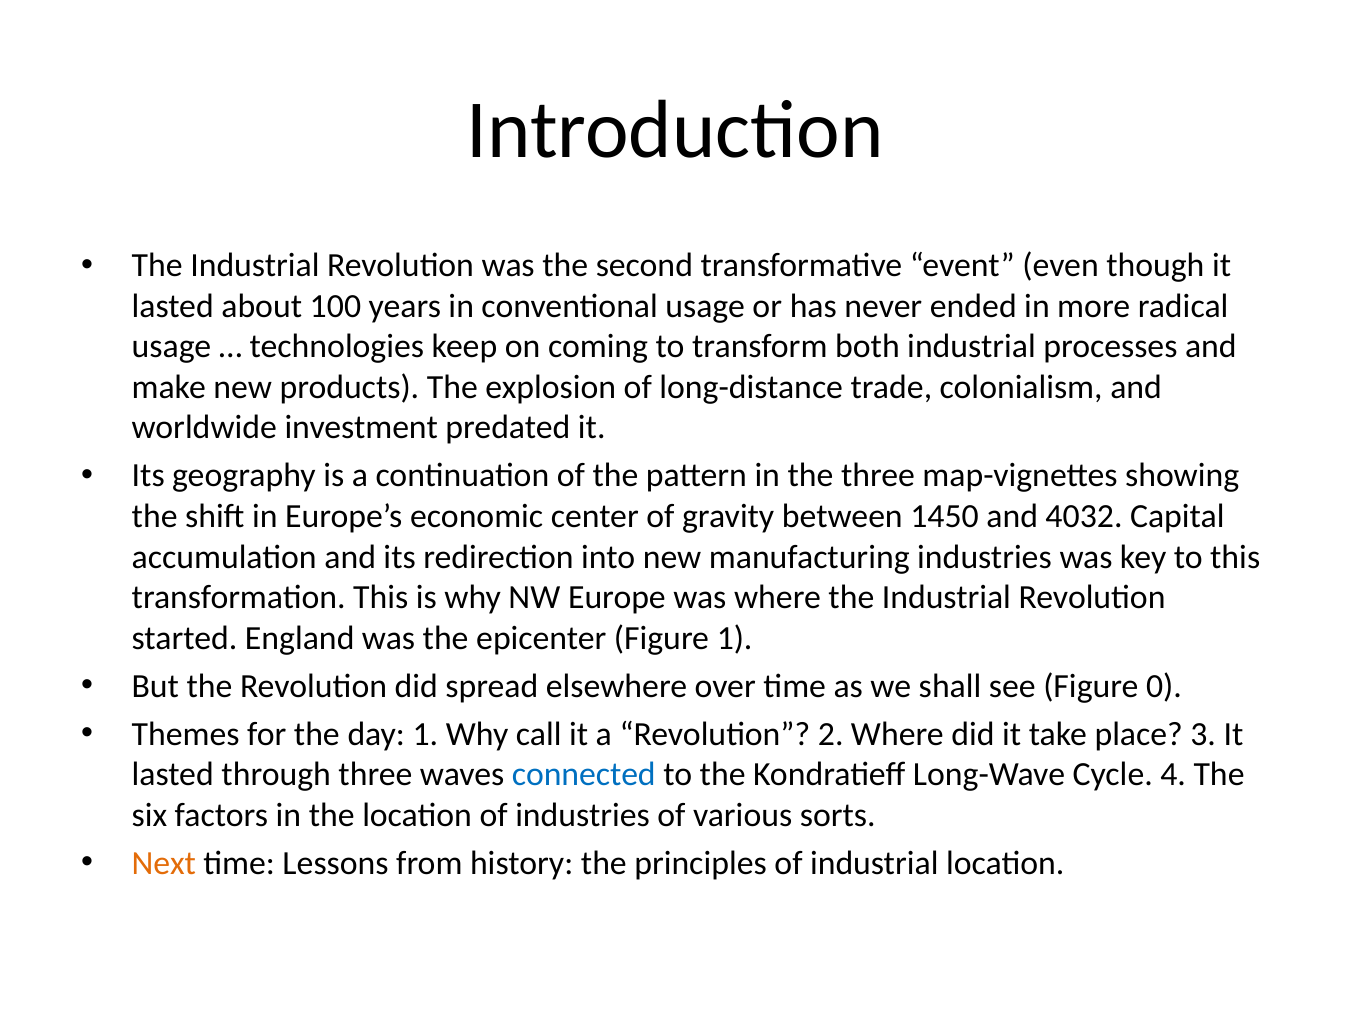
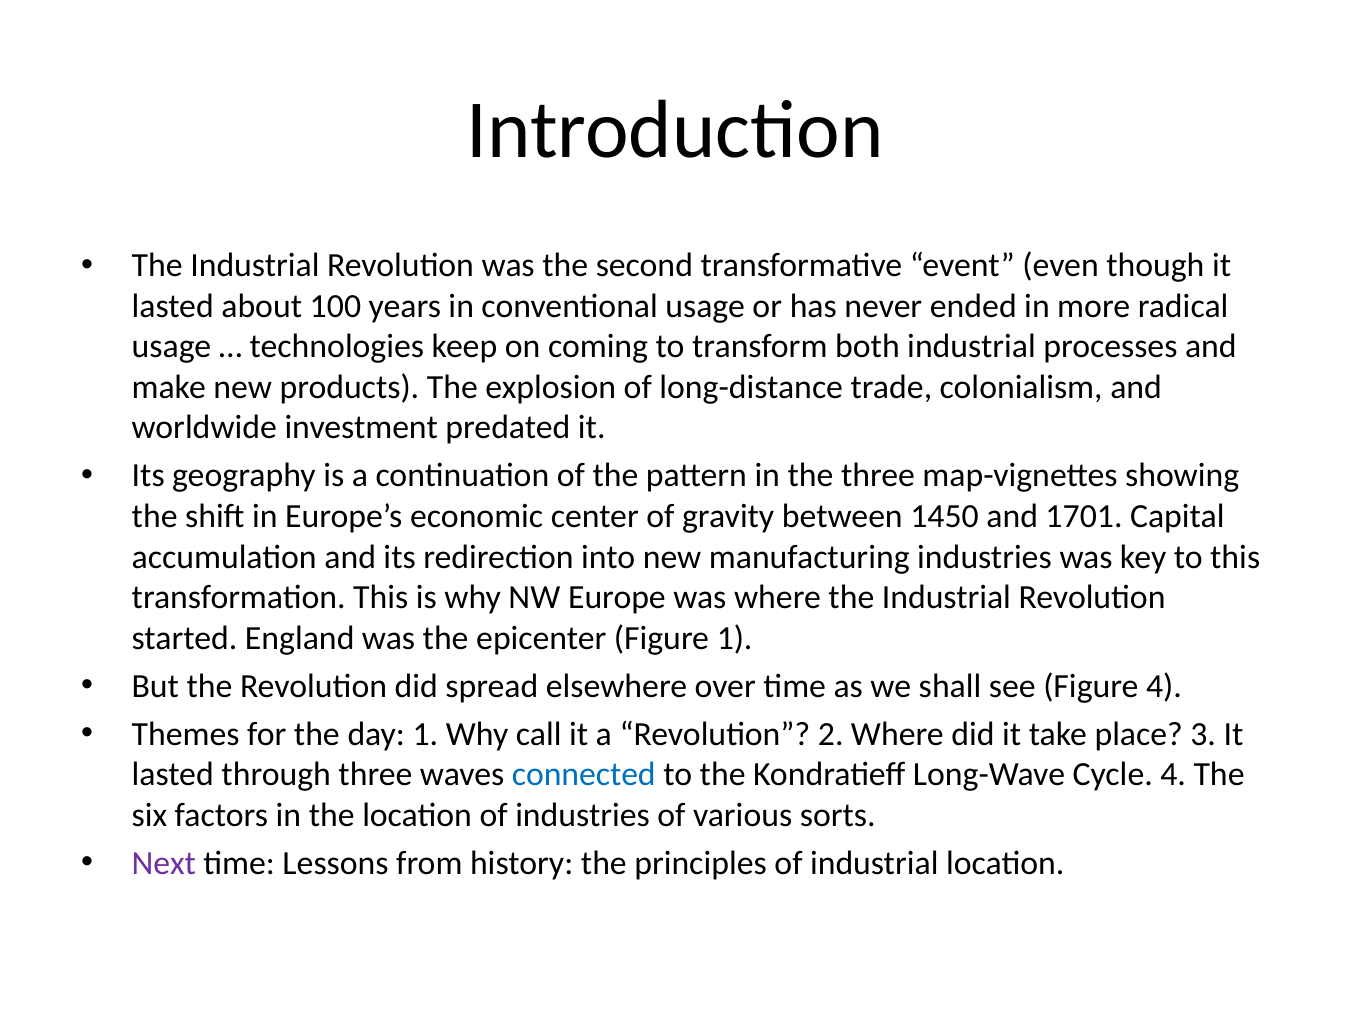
4032: 4032 -> 1701 (1084, 516)
Figure 0: 0 -> 4 (1164, 686)
Next colour: orange -> purple (164, 863)
